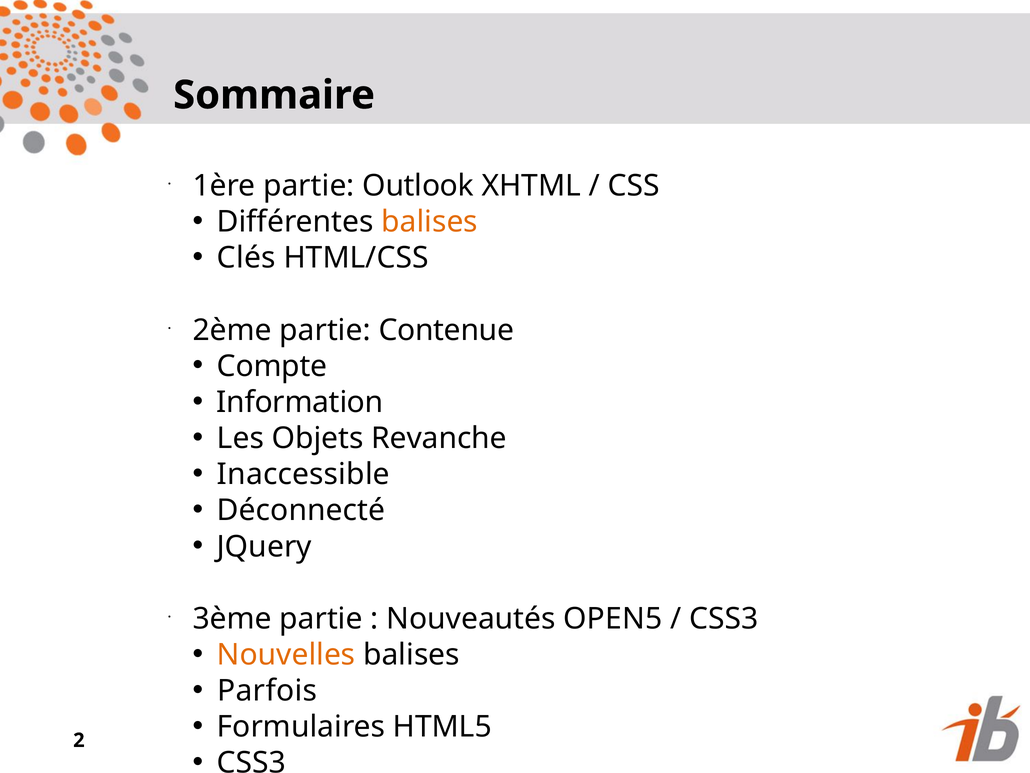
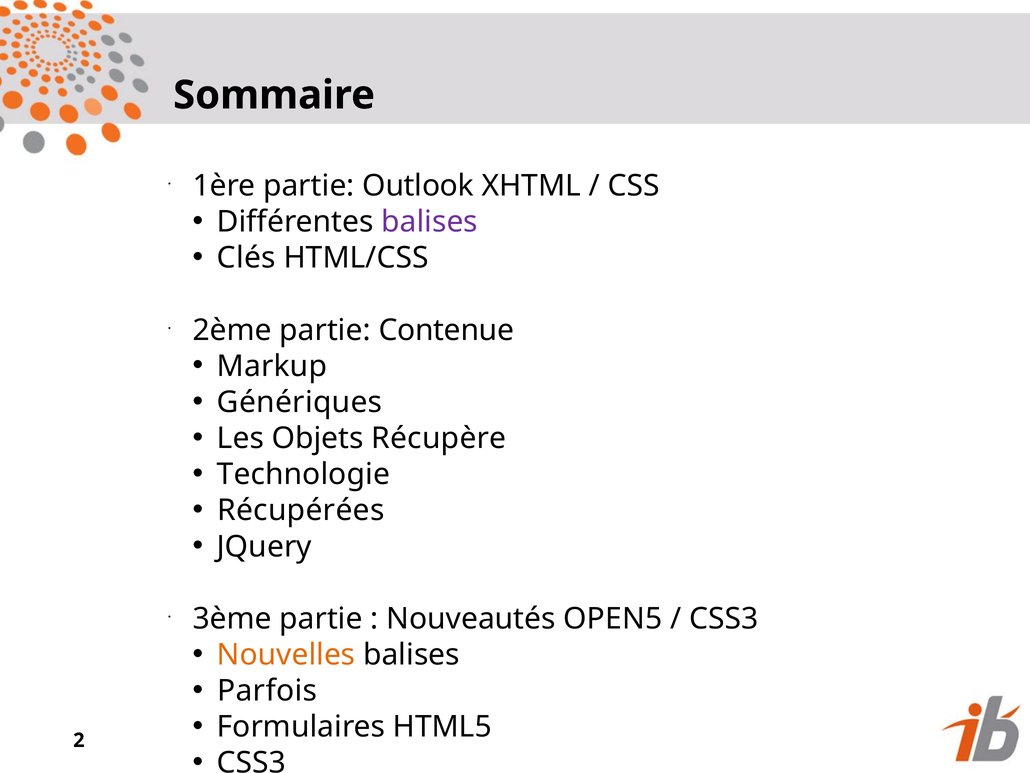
balises colour: orange -> purple (430, 222)
Compte: Compte -> Markup (272, 366)
Information: Information -> Génériques (300, 402)
Revanche: Revanche -> Récupère (439, 438)
Inaccessible: Inaccessible -> Technologie (303, 474)
Déconnecté: Déconnecté -> Récupérées (301, 510)
